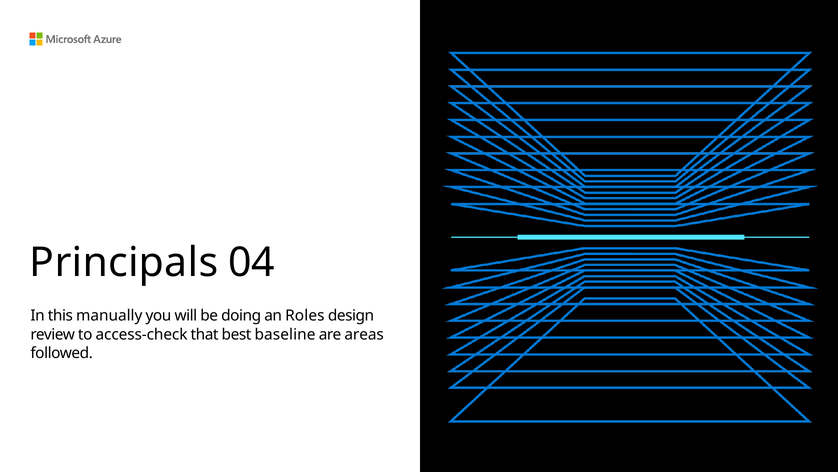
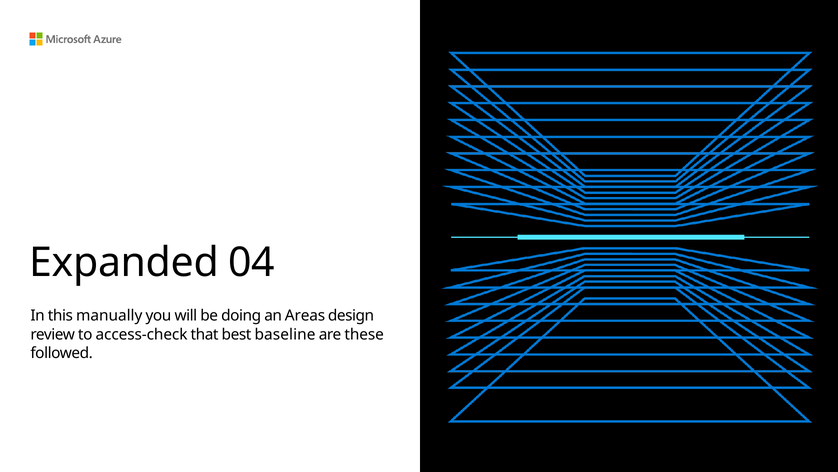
Principals: Principals -> Expanded (124, 262)
Roles: Roles -> Areas (305, 315)
areas: areas -> these (364, 334)
